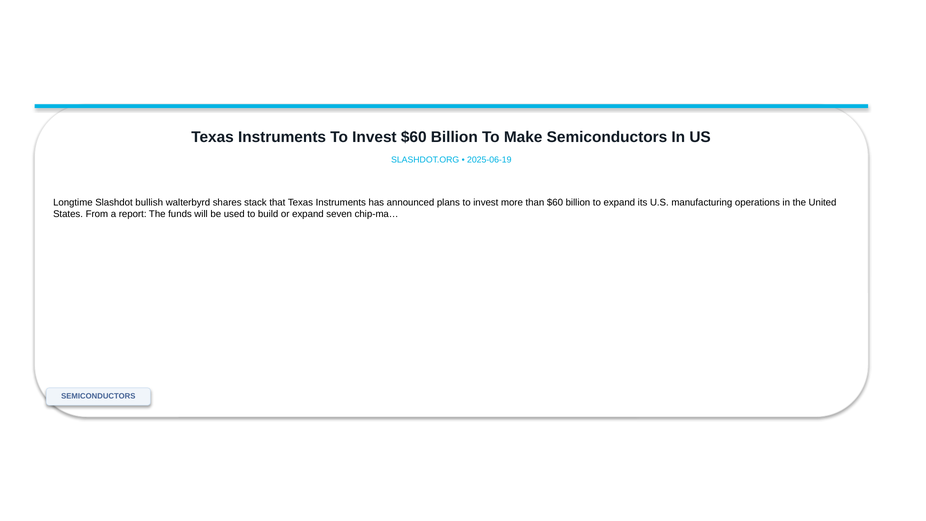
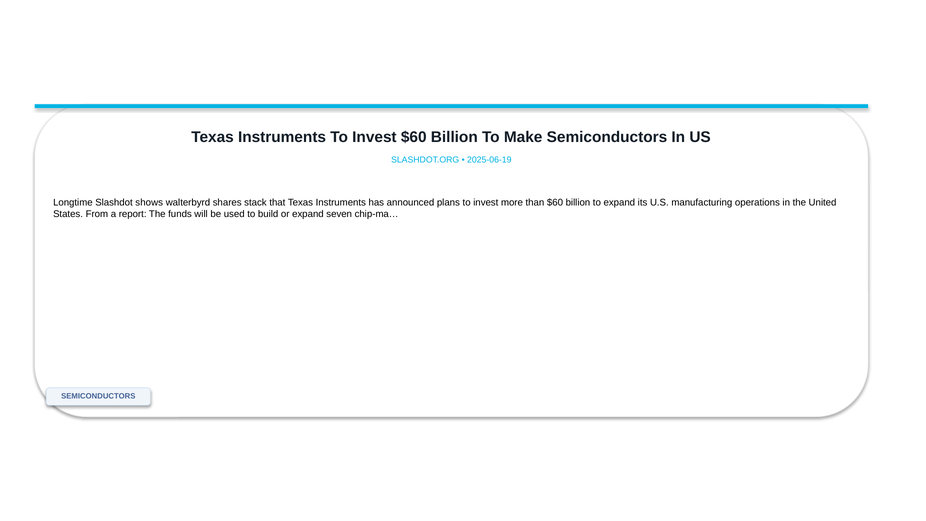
bullish: bullish -> shows (149, 202)
